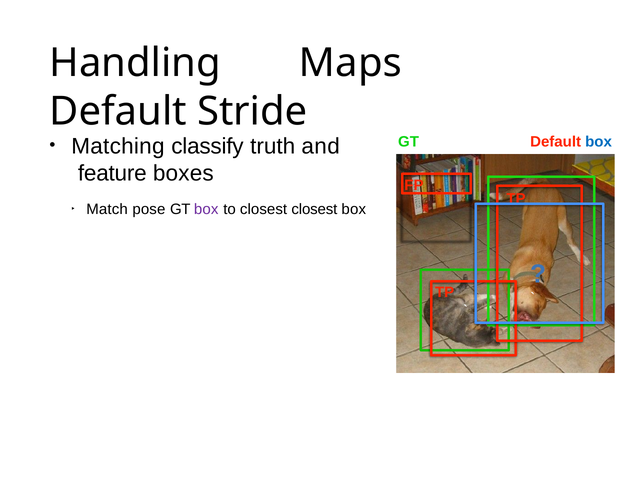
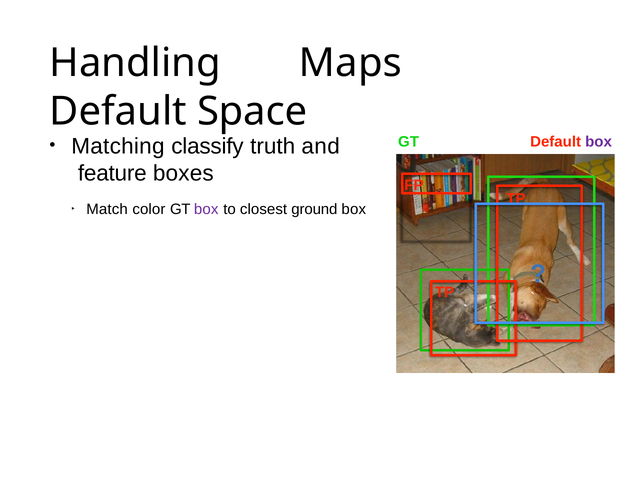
Stride: Stride -> Space (252, 111)
box colour: blue -> purple (599, 142)
pose: pose -> color (149, 209)
closest closest: closest -> ground (314, 209)
